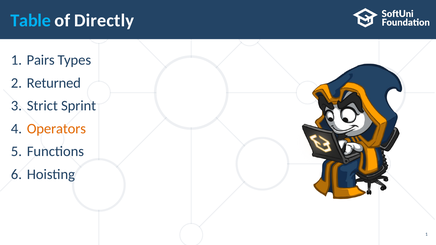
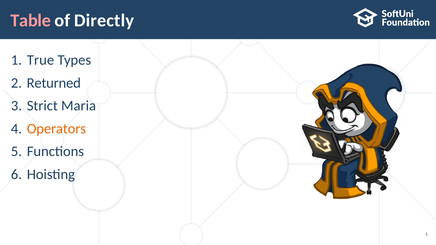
Table colour: light blue -> pink (31, 21)
Pairs: Pairs -> True (41, 60)
Sprint: Sprint -> Maria (79, 106)
